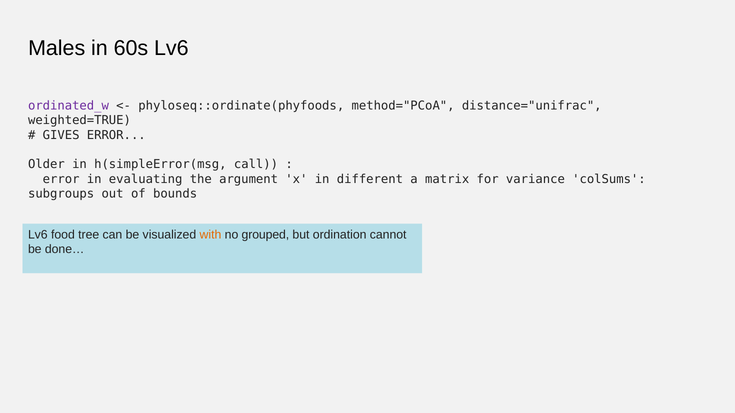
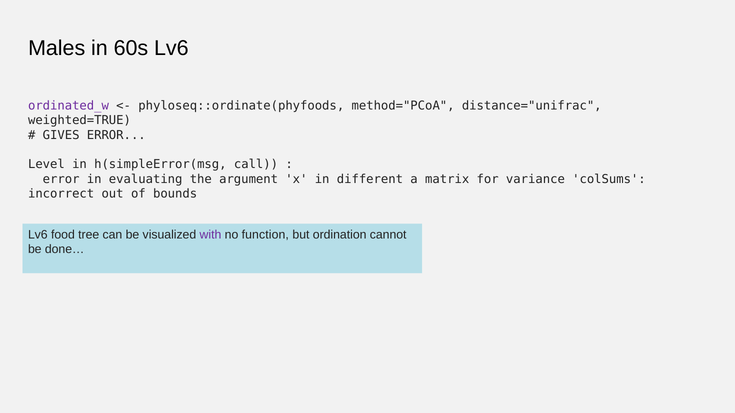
Older: Older -> Level (46, 165)
subgroups: subgroups -> incorrect (61, 194)
with colour: orange -> purple (210, 235)
grouped: grouped -> function (265, 235)
